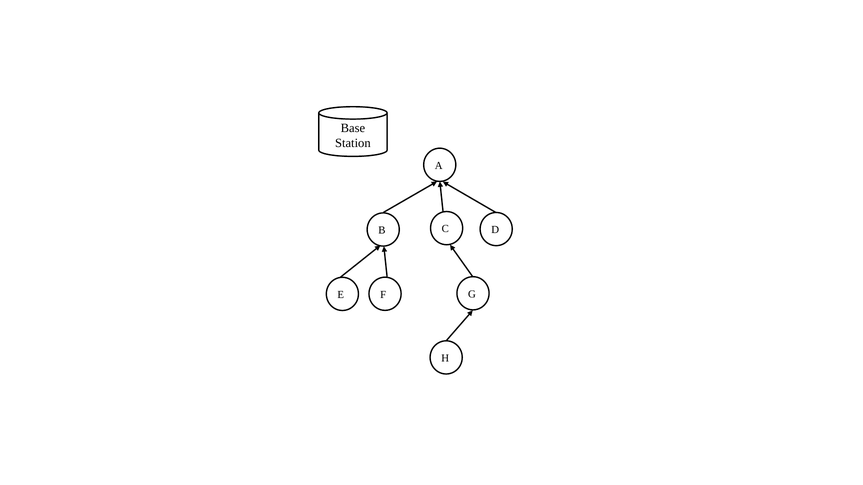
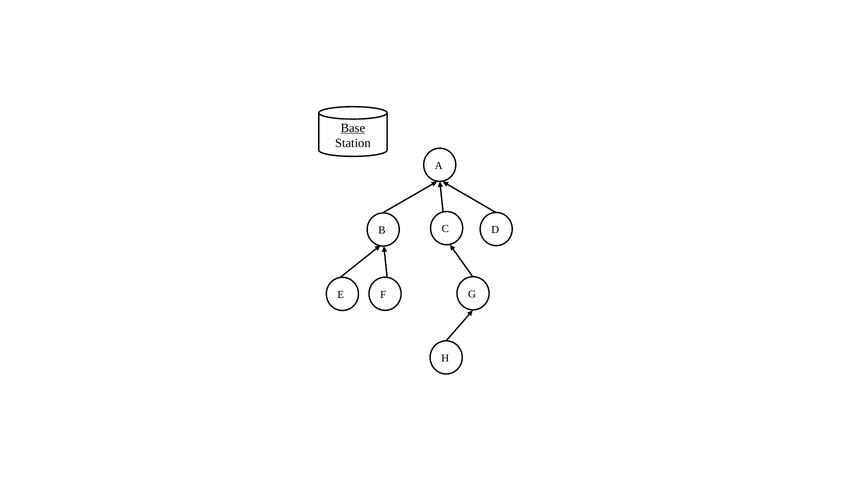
Base underline: none -> present (353, 128)
